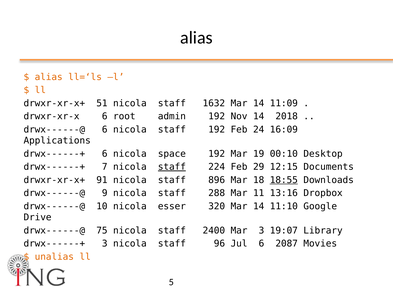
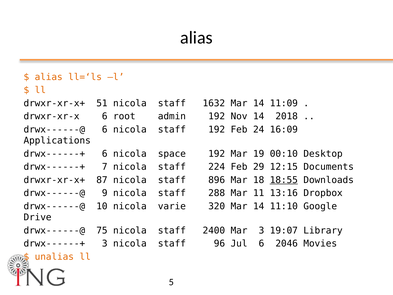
staff underline: present -> none (172, 167)
91: 91 -> 87 (102, 180)
esser: esser -> varie (172, 206)
2087: 2087 -> 2046 (287, 243)
